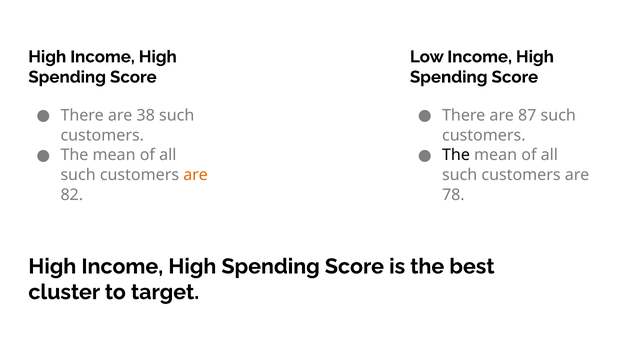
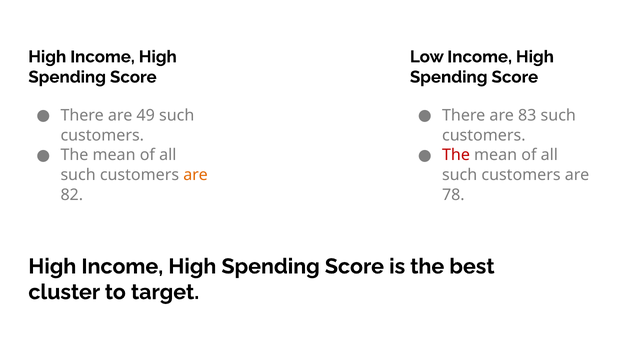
38: 38 -> 49 (146, 116)
87: 87 -> 83 (527, 116)
The colour: black -> red (456, 155)
